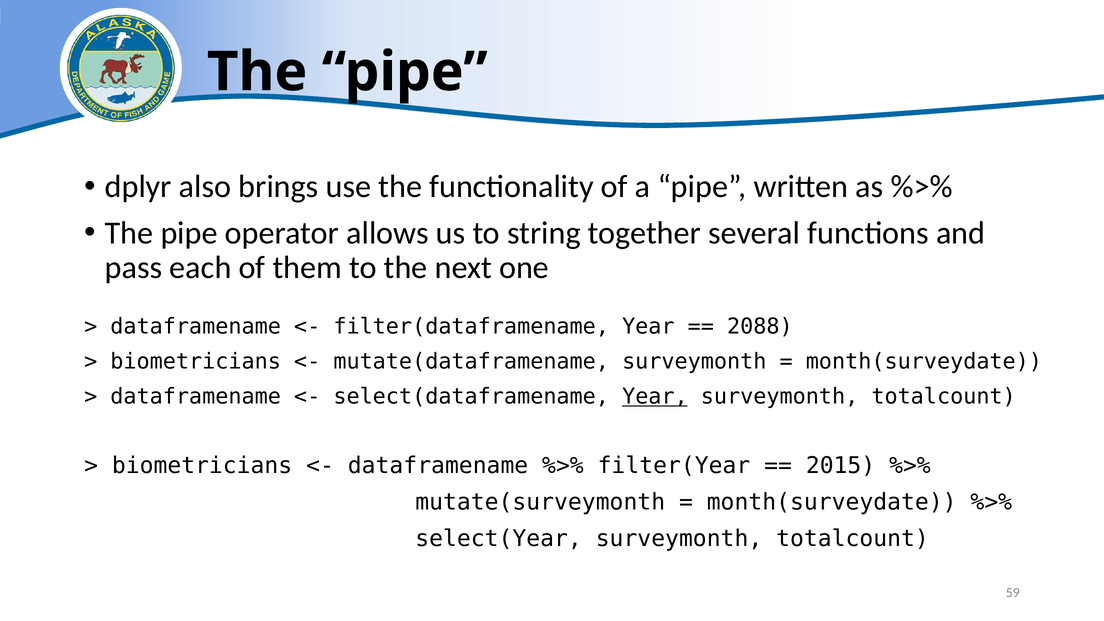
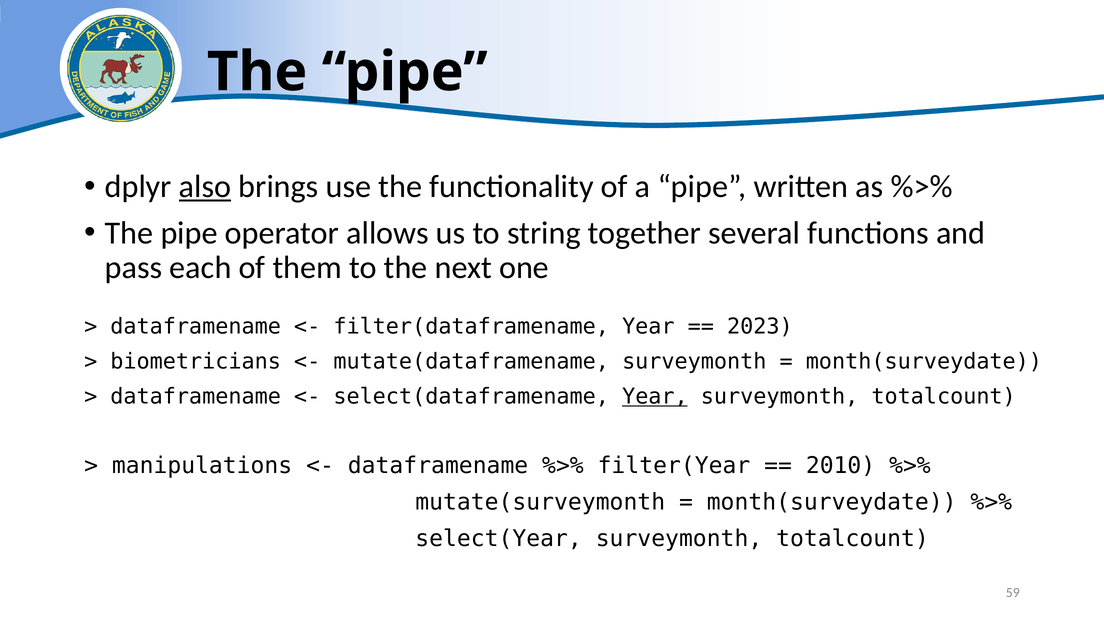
also underline: none -> present (205, 187)
2088: 2088 -> 2023 (760, 326)
biometricians: biometricians -> manipulations (202, 466)
2015: 2015 -> 2010 (841, 466)
